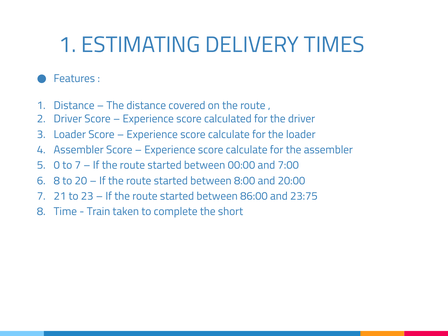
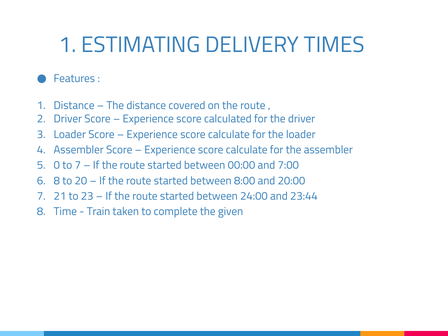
86:00: 86:00 -> 24:00 (254, 196)
23:75: 23:75 -> 23:44 (304, 196)
short: short -> given (231, 212)
